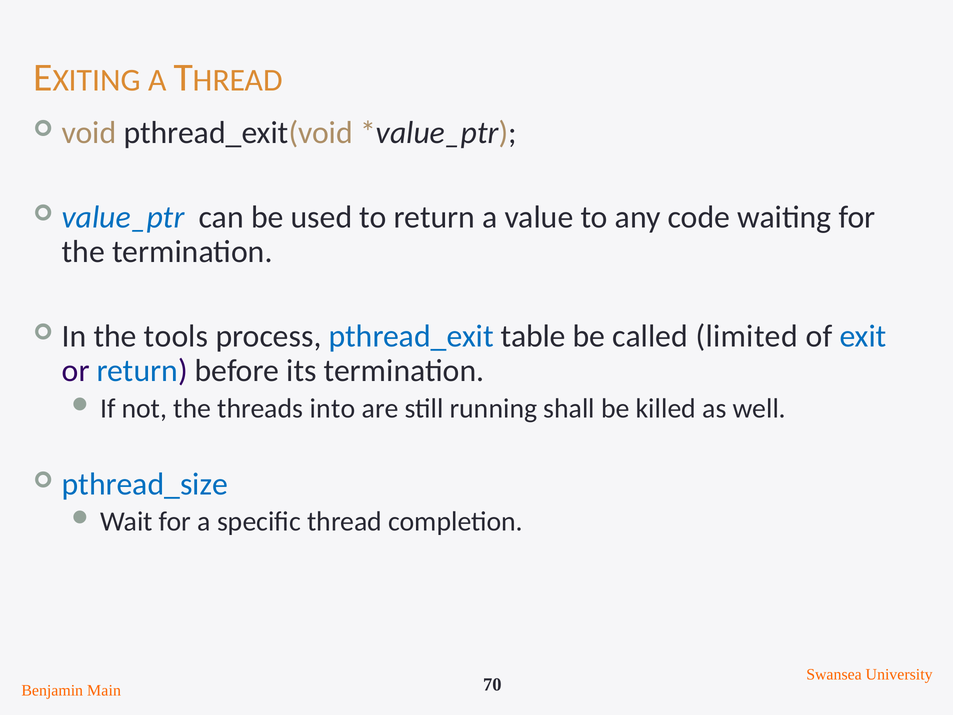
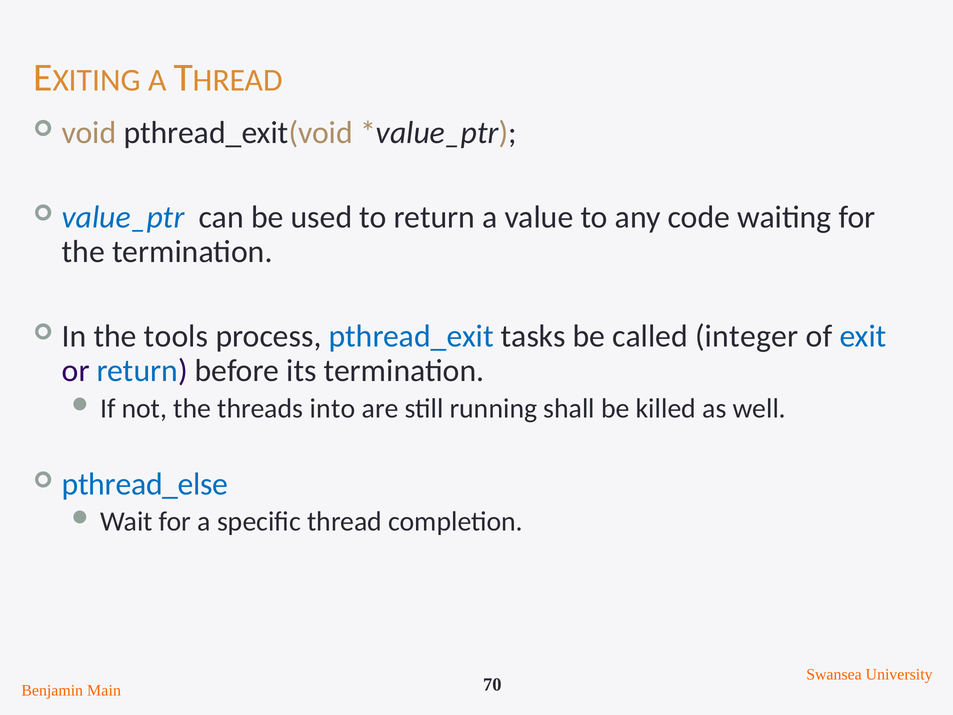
table: table -> tasks (533, 336)
limited: limited -> integer (747, 336)
pthread_size: pthread_size -> pthread_else (145, 484)
